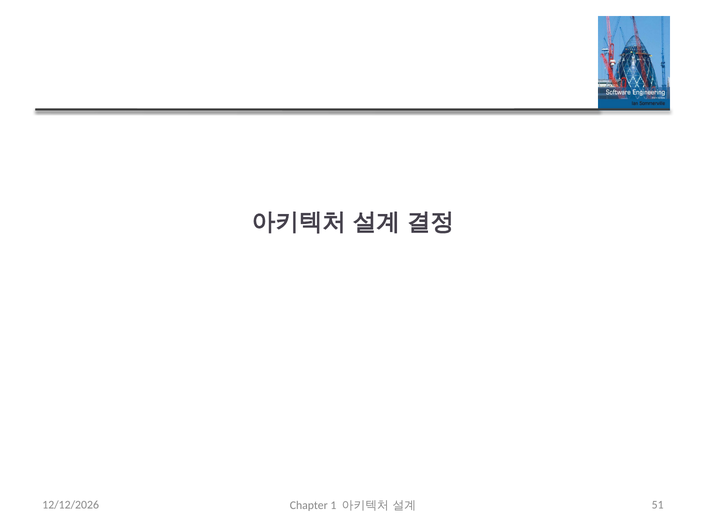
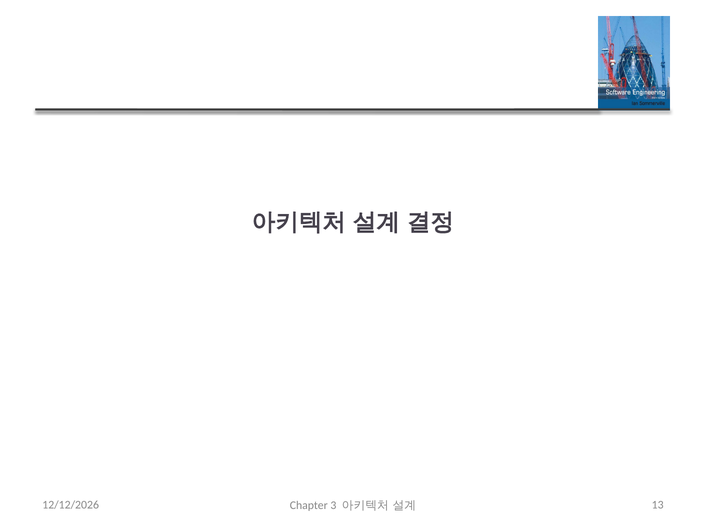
51: 51 -> 13 (658, 506)
1: 1 -> 3 (333, 506)
